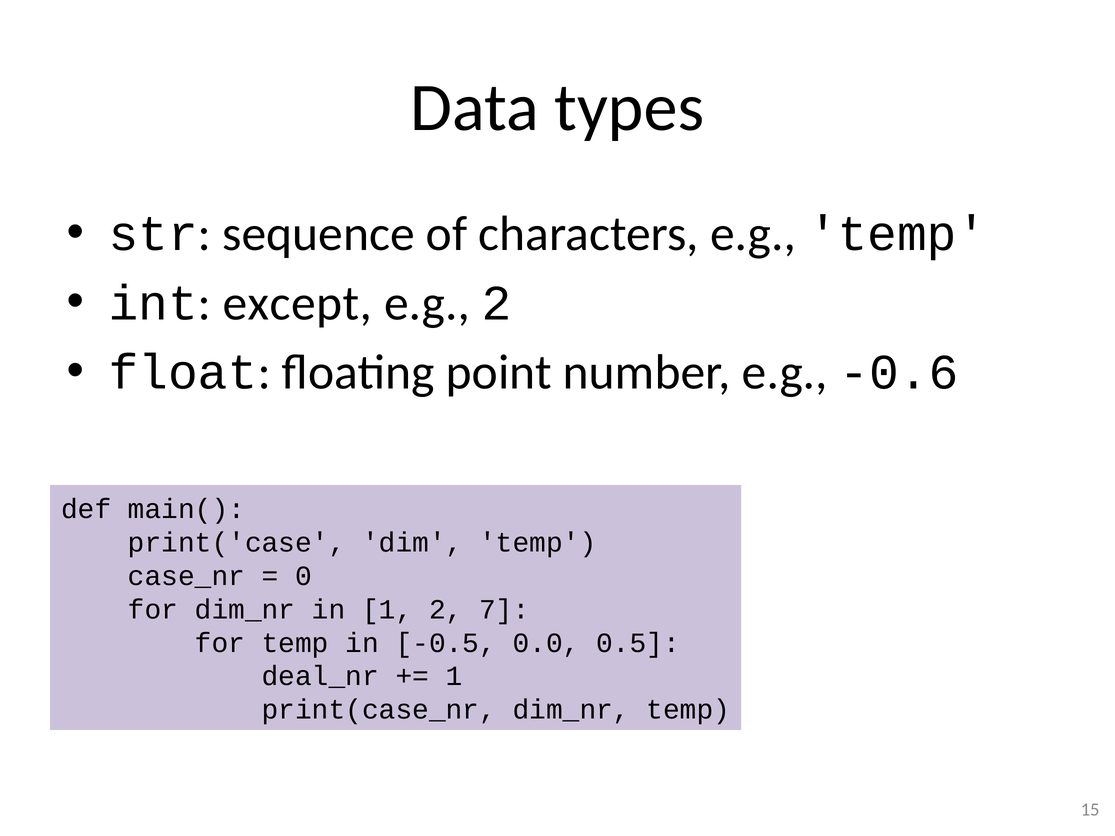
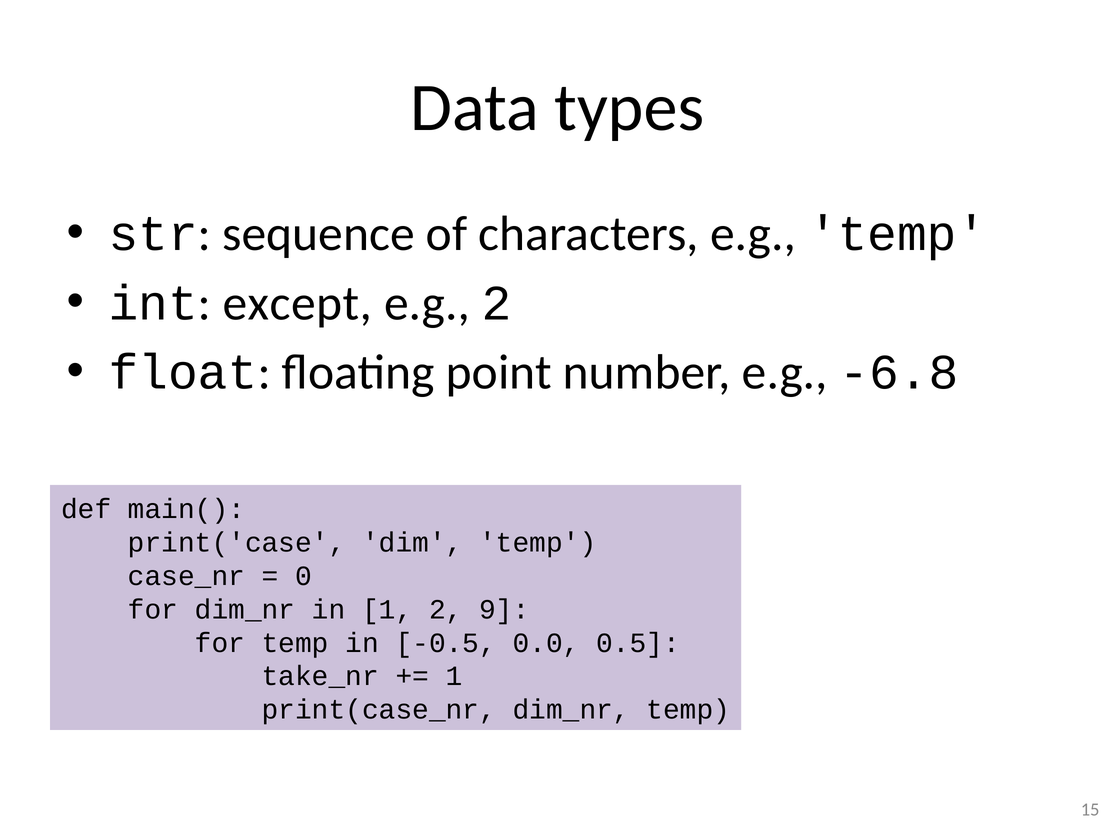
-0.6: -0.6 -> -6.8 (899, 373)
7: 7 -> 9 (504, 610)
deal_nr: deal_nr -> take_nr (320, 676)
